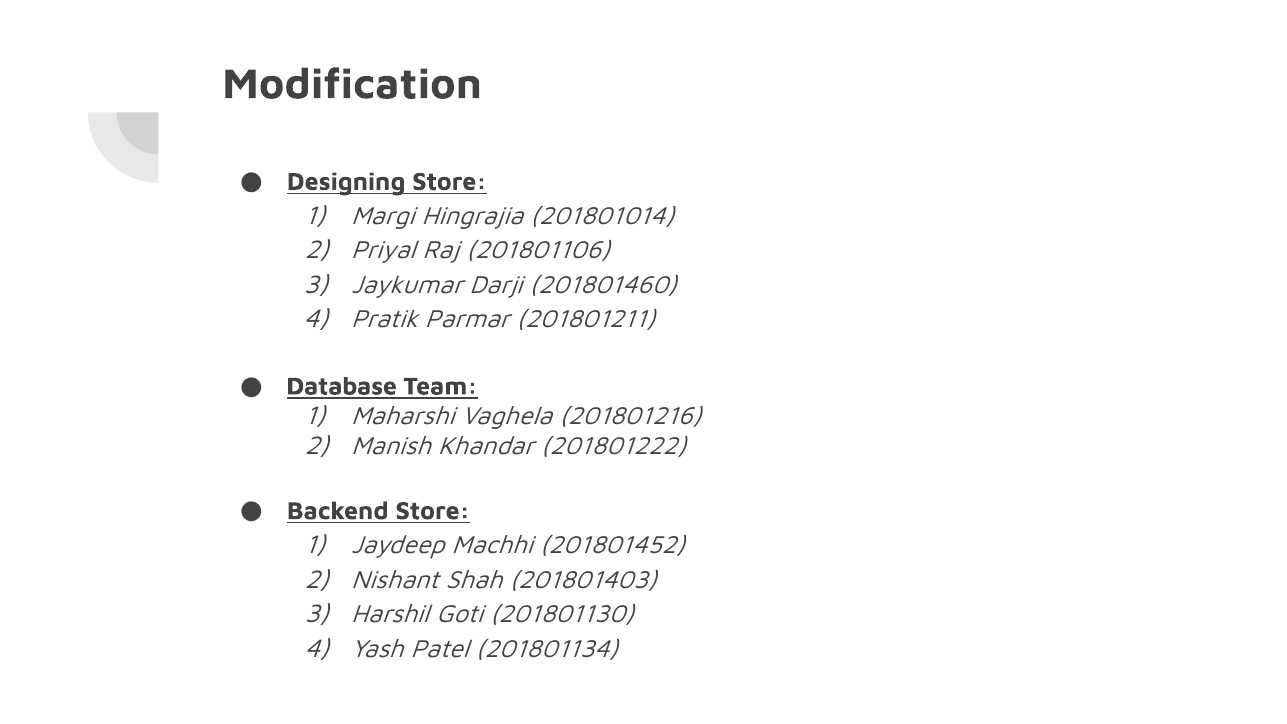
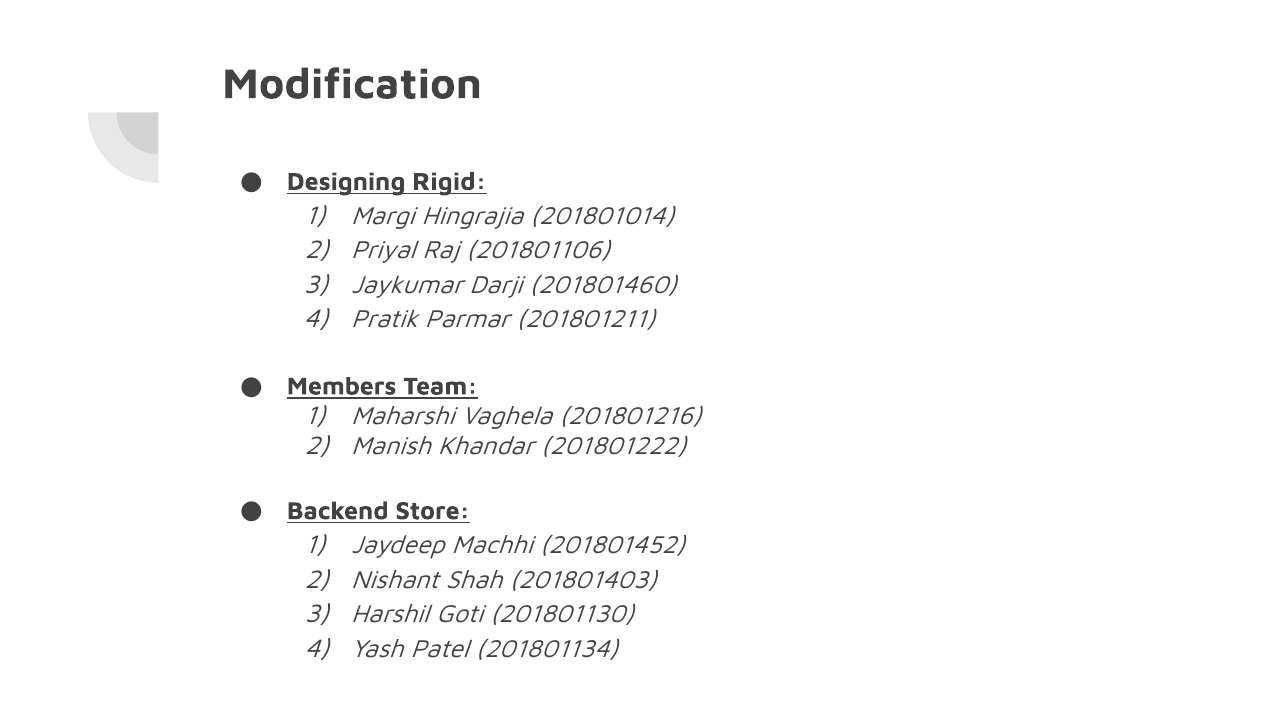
Designing Store: Store -> Rigid (449, 182)
Database: Database -> Members (342, 386)
